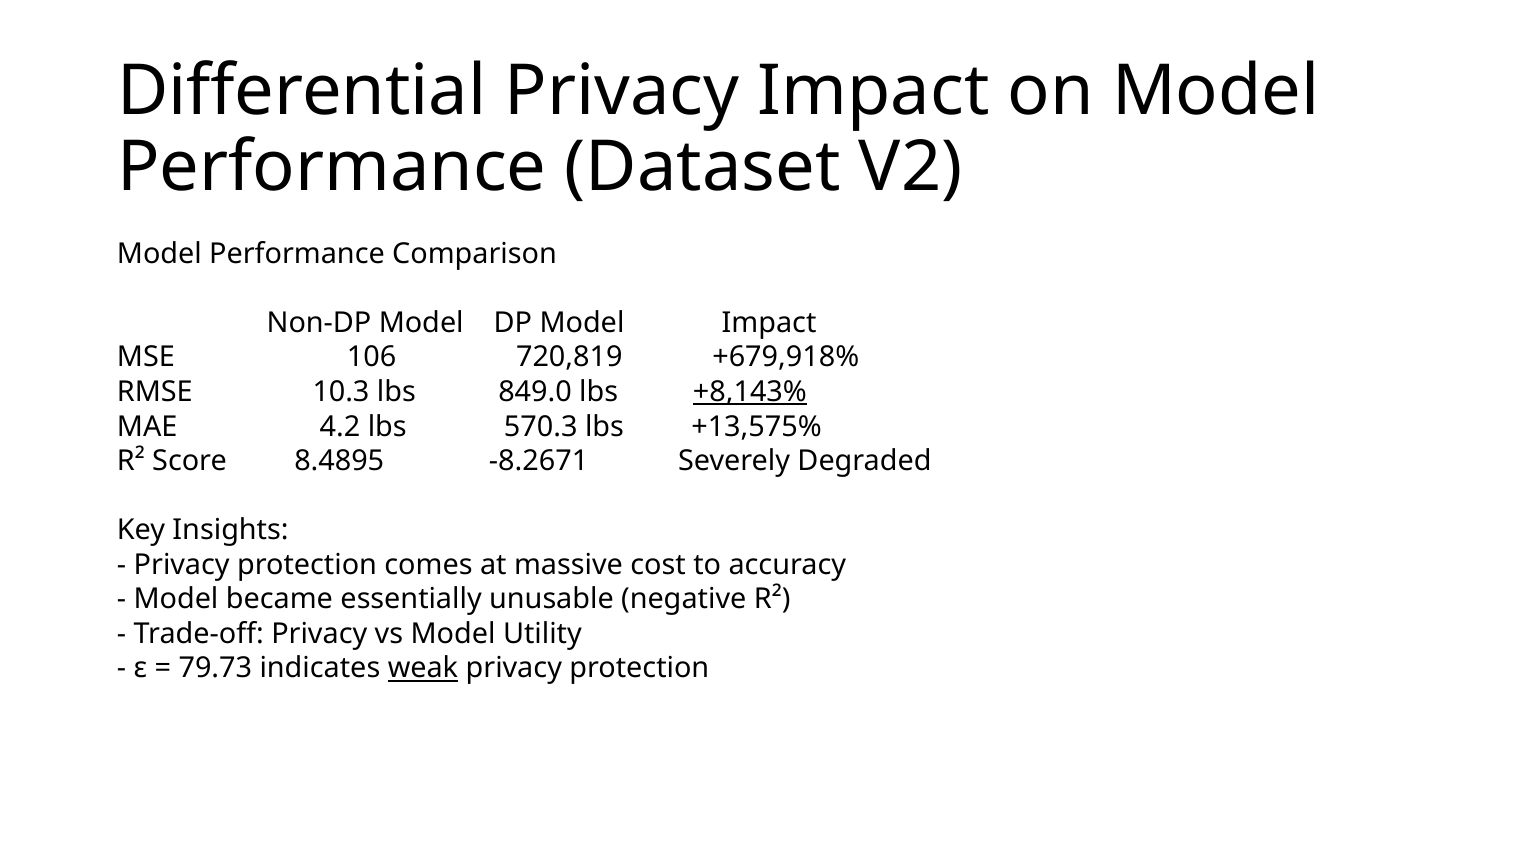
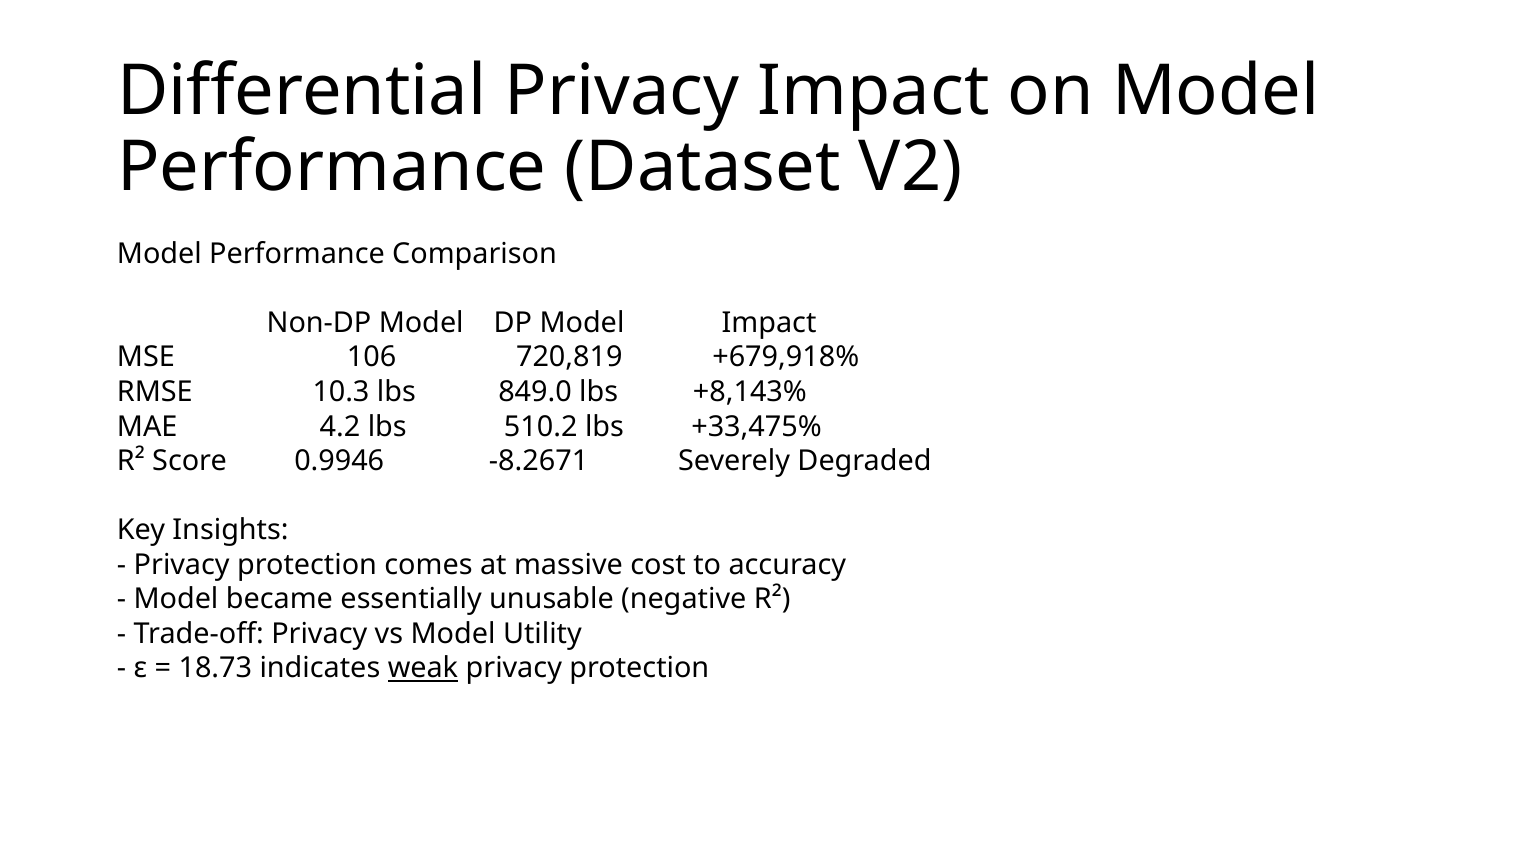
+8,143% underline: present -> none (750, 392)
570.3: 570.3 -> 510.2 (541, 427)
+13,575%: +13,575% -> +33,475% (757, 427)
8.4895: 8.4895 -> 0.9946 (339, 461)
79.73: 79.73 -> 18.73 (215, 668)
